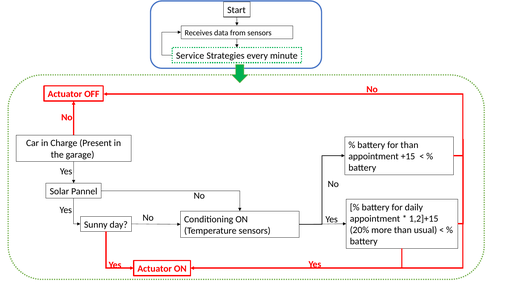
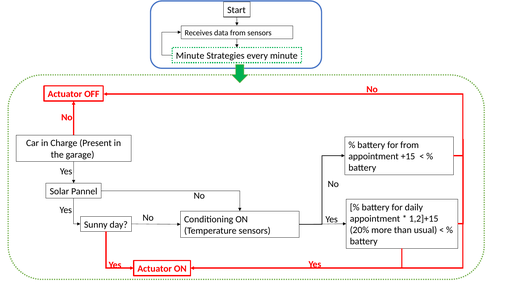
Service: Service -> Minute (190, 56)
for than: than -> from (410, 145)
